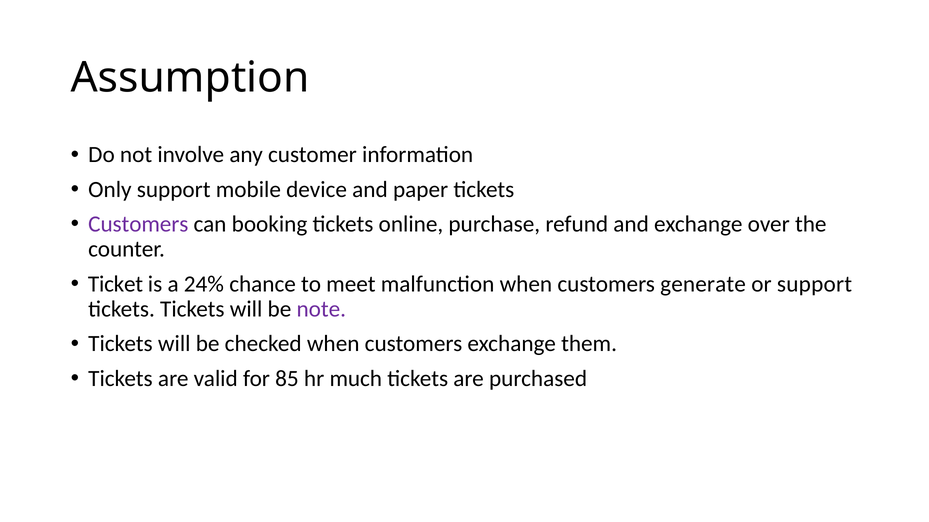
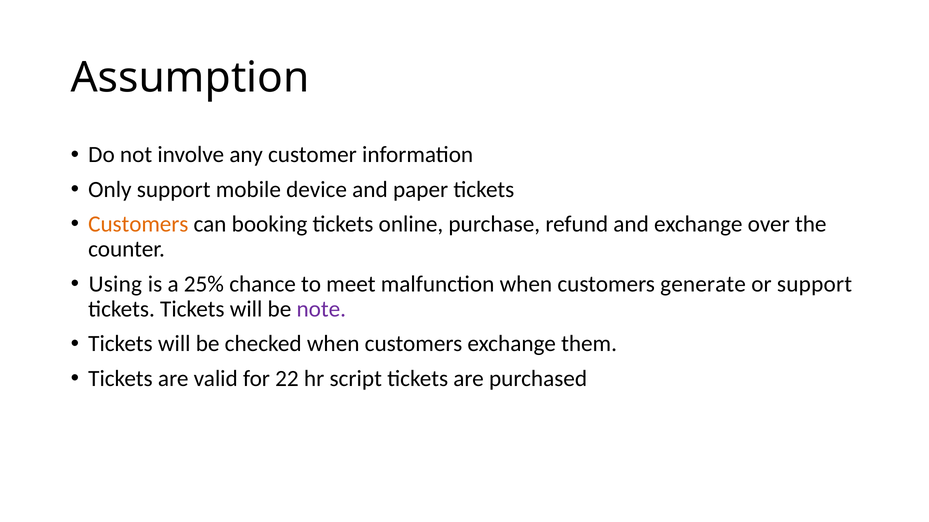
Customers colour: purple -> orange (138, 225)
Ticket: Ticket -> Using (115, 284)
24%: 24% -> 25% (204, 284)
85: 85 -> 22 (287, 379)
much: much -> script (356, 379)
